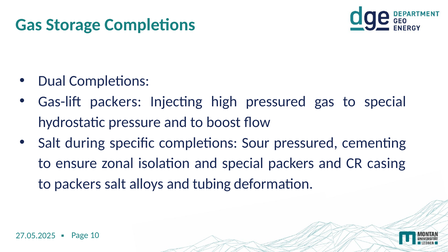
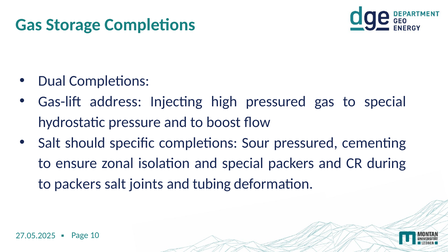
Gas-lift packers: packers -> address (116, 102)
during: during -> should (85, 143)
casing: casing -> during (386, 163)
alloys: alloys -> joints (146, 184)
